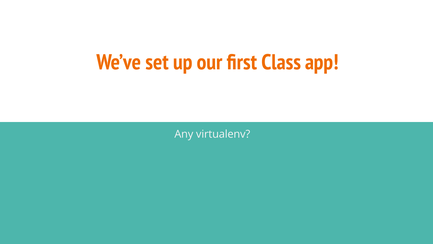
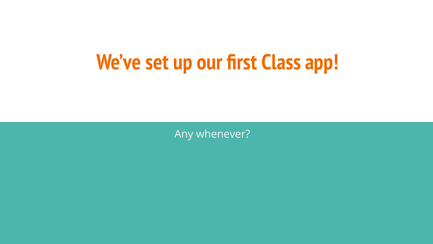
virtualenv: virtualenv -> whenever (223, 134)
